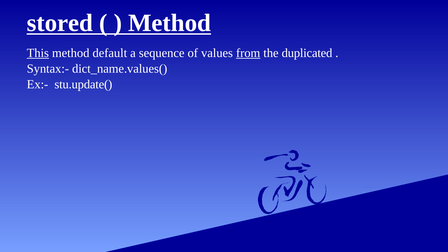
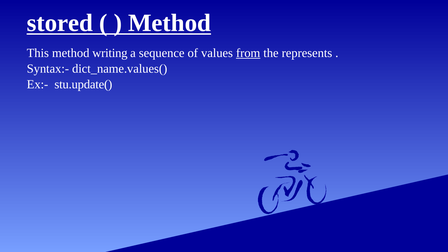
This underline: present -> none (38, 53)
default: default -> writing (110, 53)
duplicated: duplicated -> represents (307, 53)
